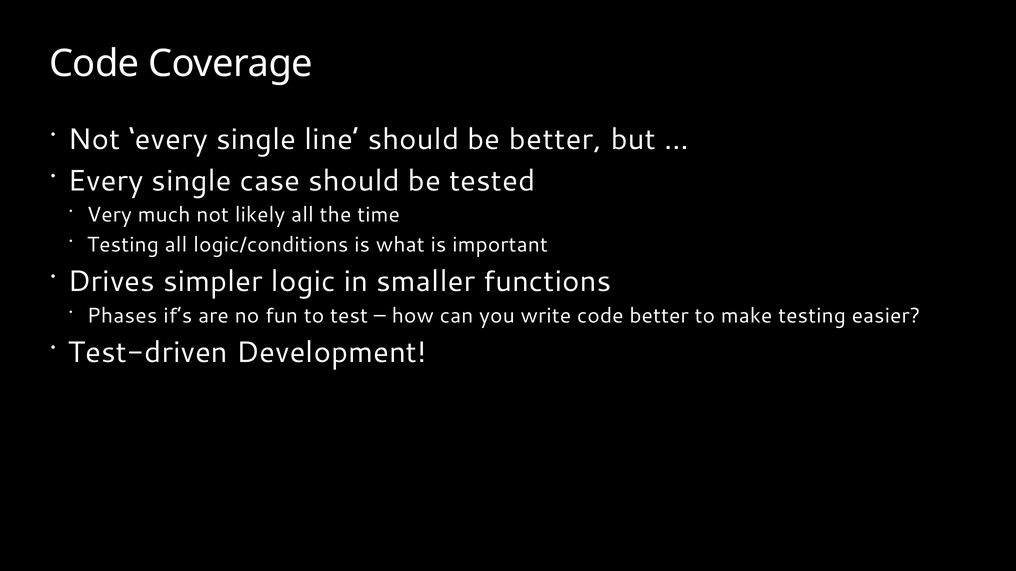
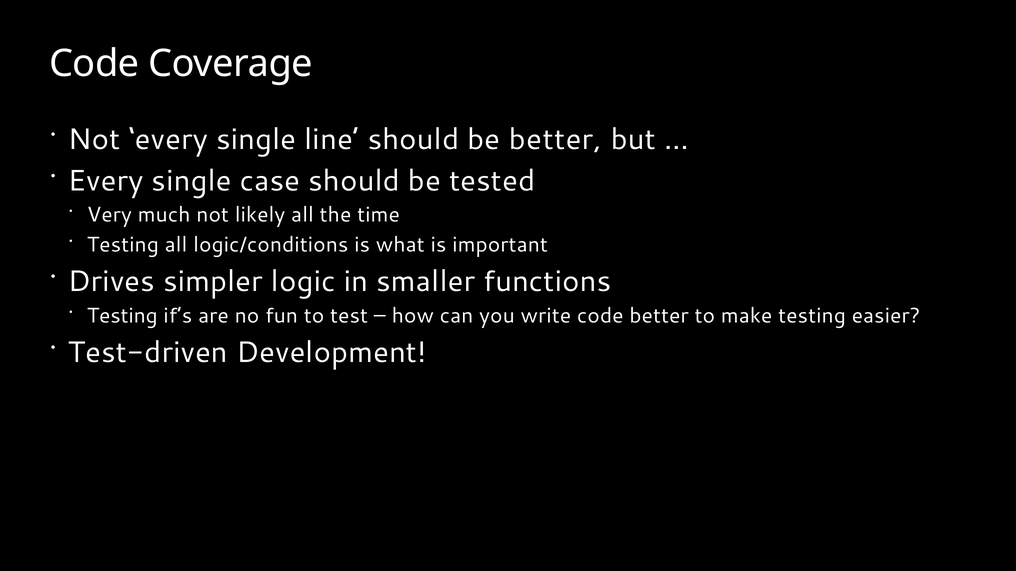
Phases: Phases -> Testing (122, 316)
